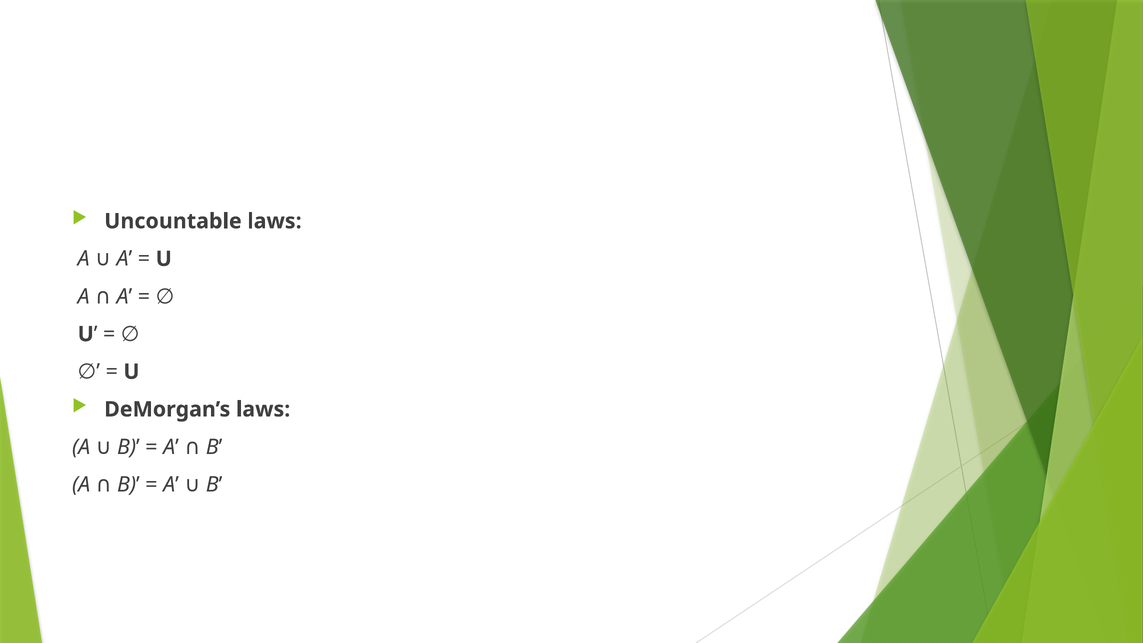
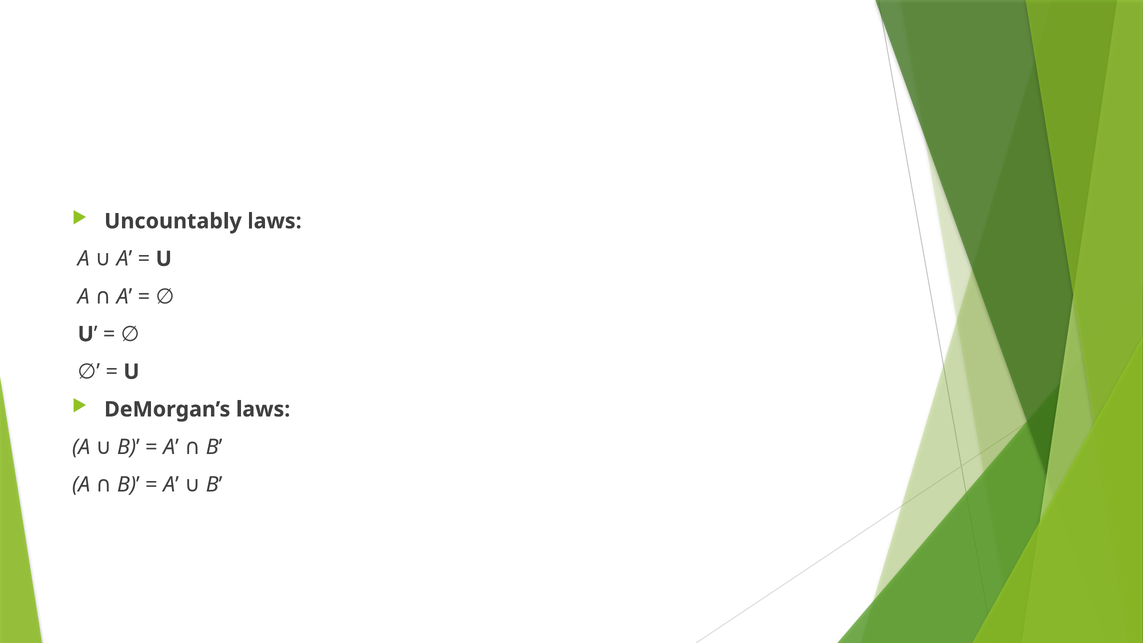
Uncountable: Uncountable -> Uncountably (173, 221)
